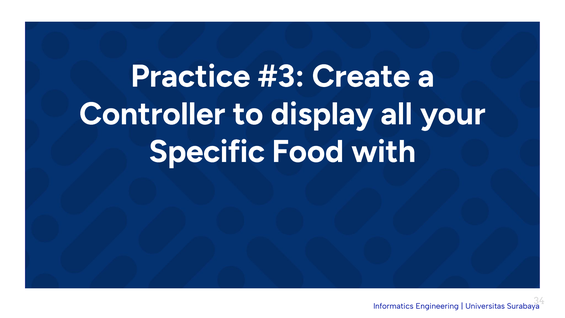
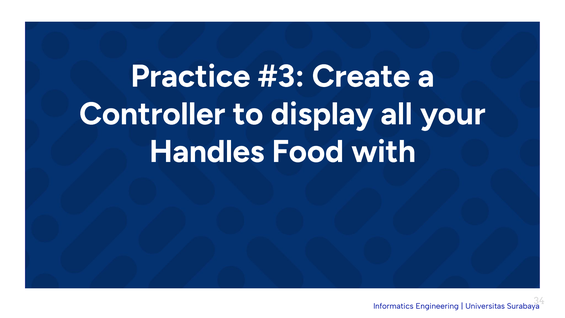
Specific: Specific -> Handles (207, 152)
